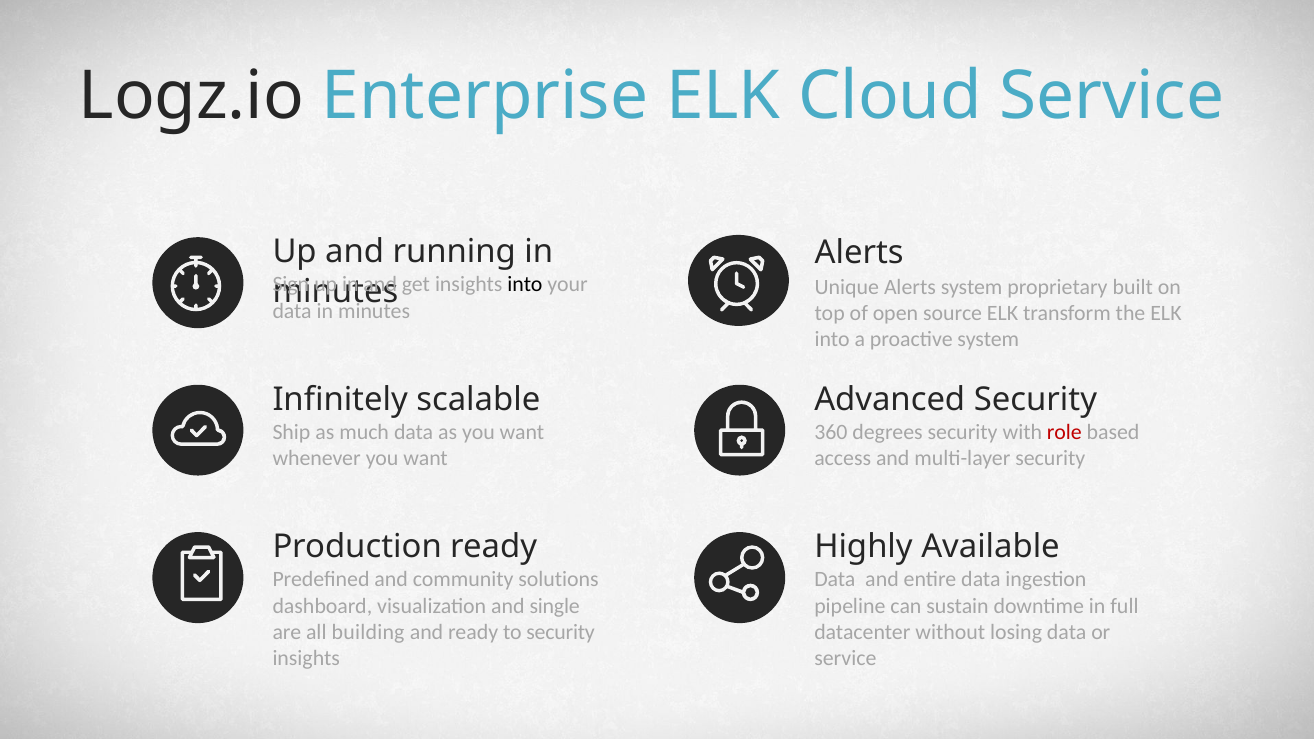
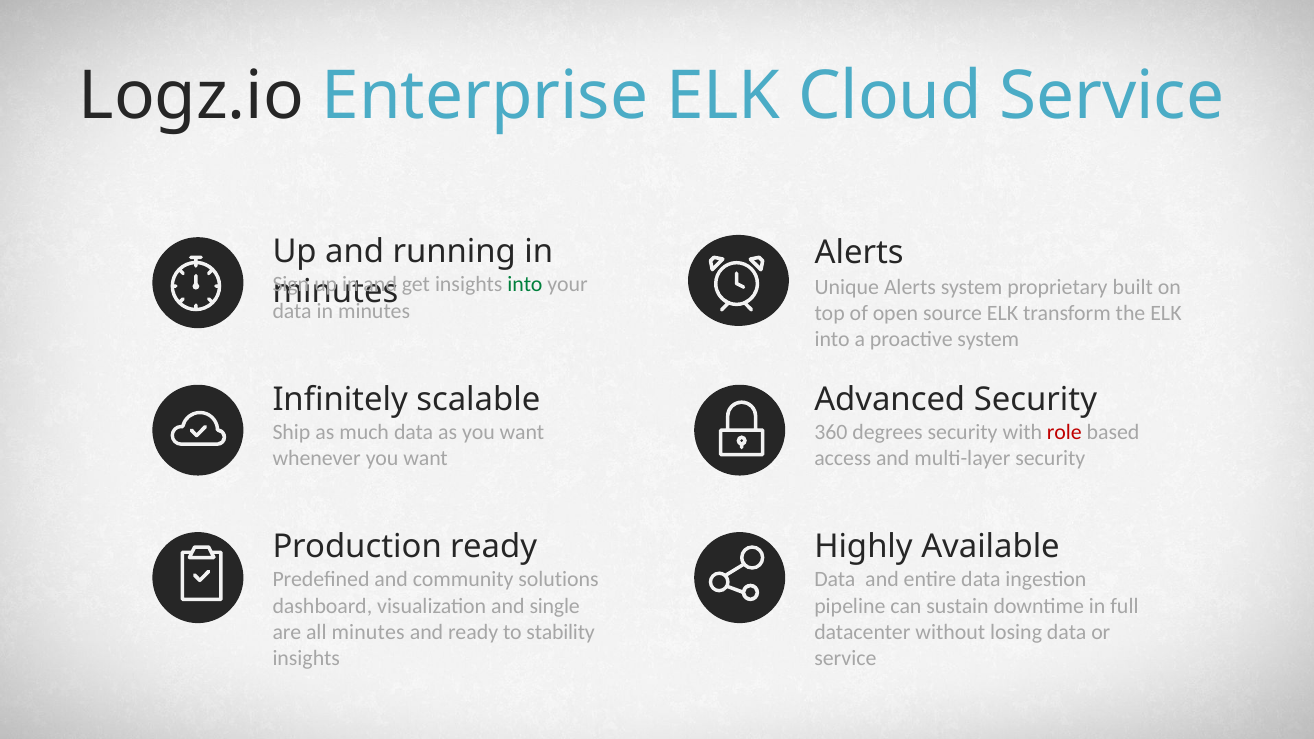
into colour: black -> green (525, 285)
all building: building -> minutes (368, 632)
to security: security -> stability (561, 632)
